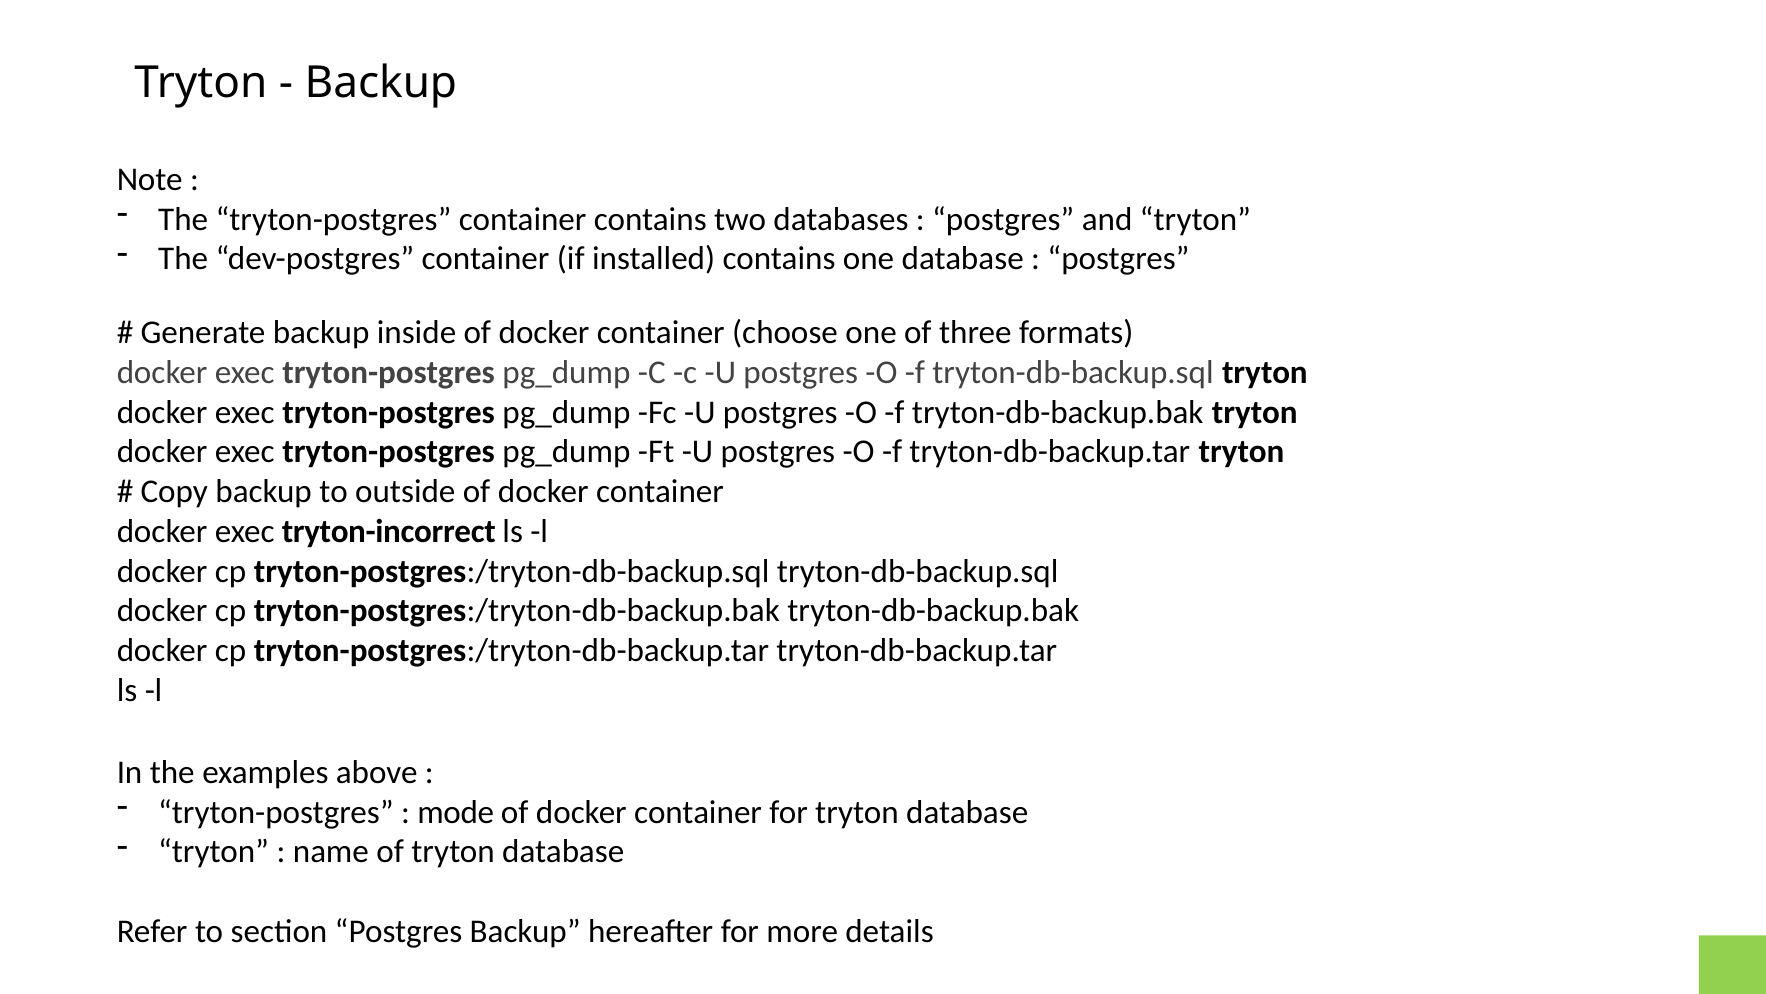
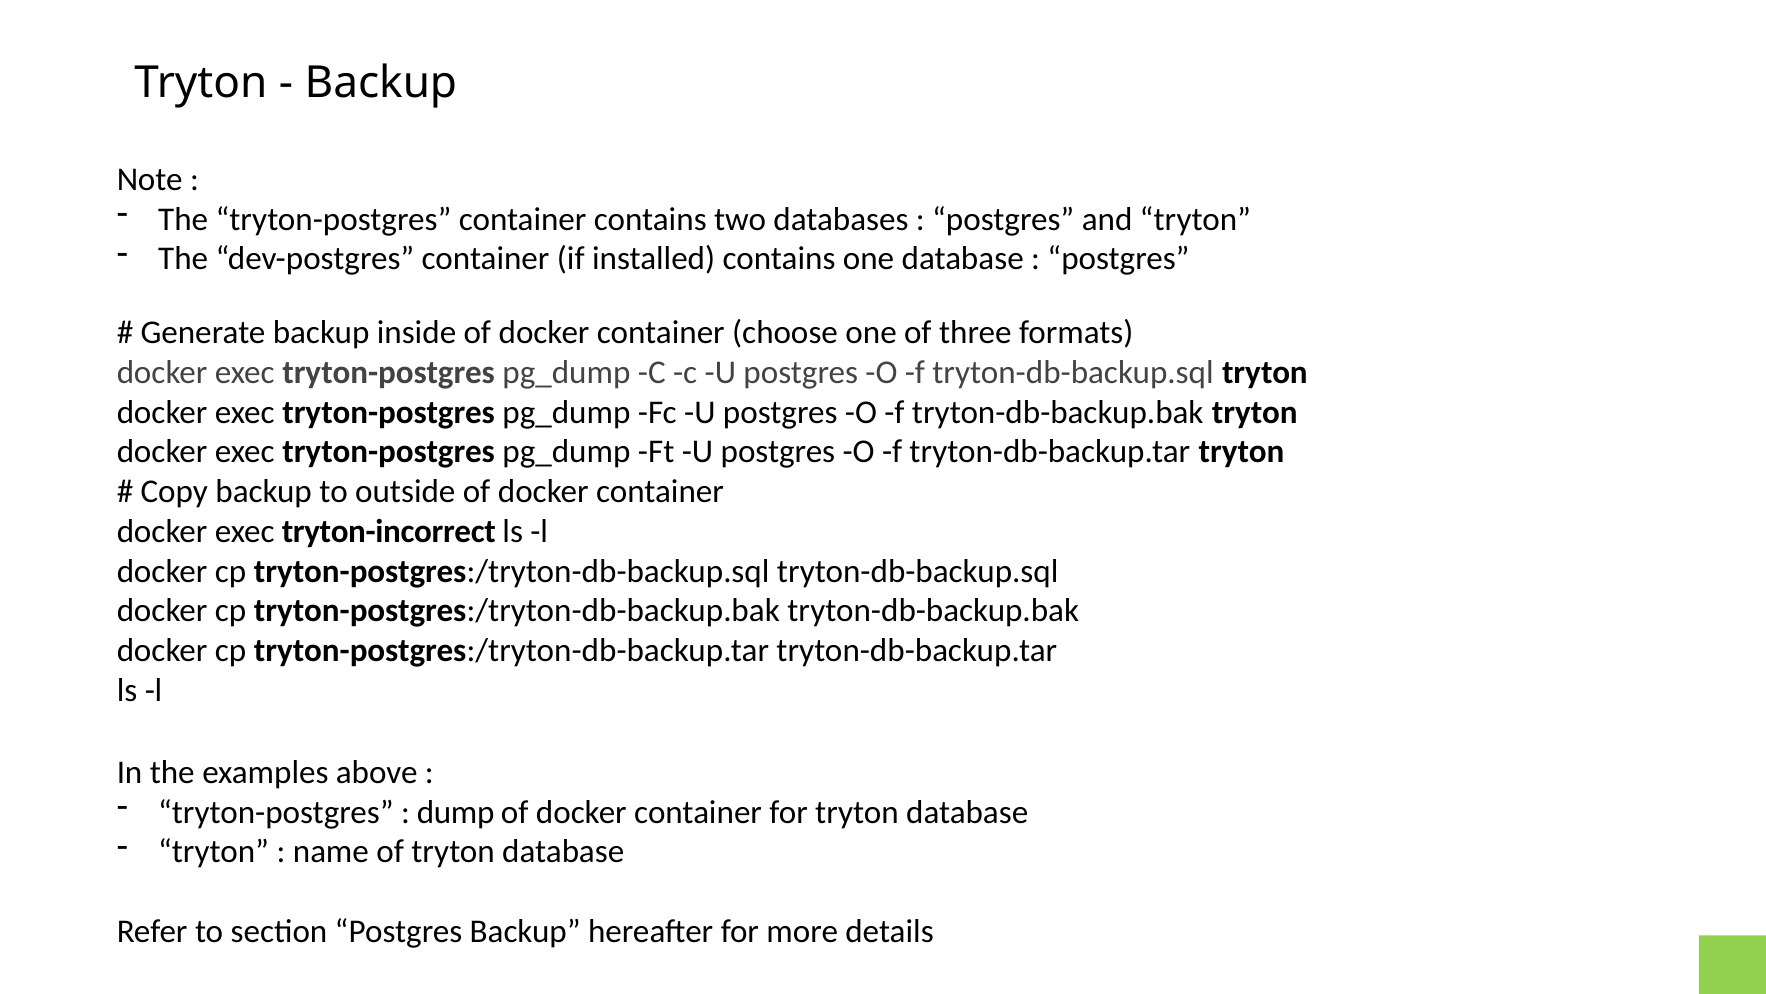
mode: mode -> dump (456, 812)
